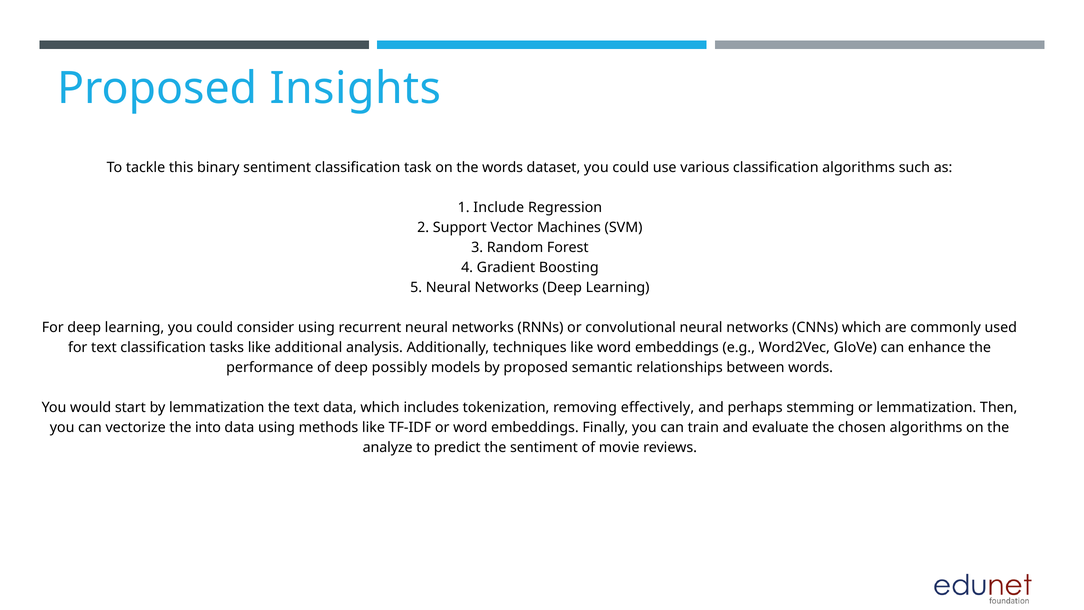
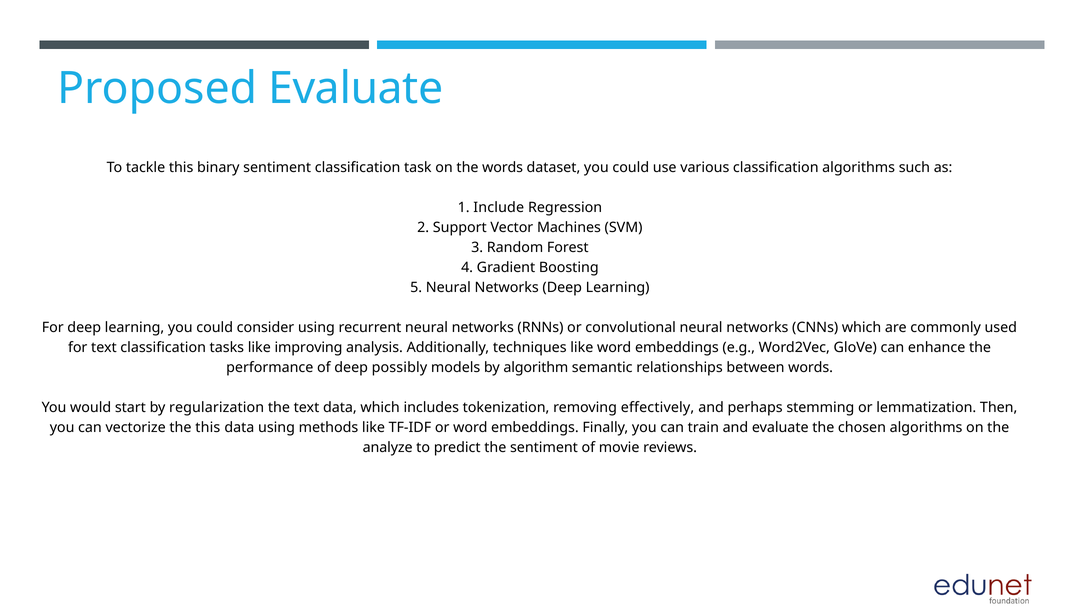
Proposed Insights: Insights -> Evaluate (356, 88)
additional: additional -> improving (309, 347)
by proposed: proposed -> algorithm (536, 367)
by lemmatization: lemmatization -> regularization (217, 408)
the into: into -> this (208, 428)
